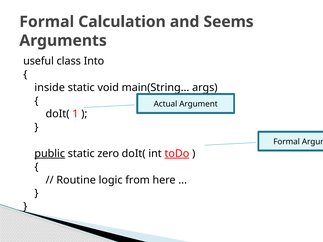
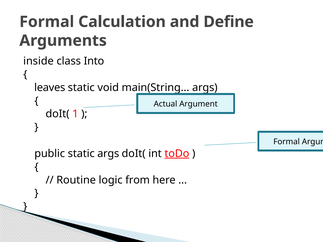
Seems: Seems -> Define (229, 22)
useful: useful -> inside (38, 61)
inside: inside -> leaves (50, 88)
public underline: present -> none (50, 154)
static zero: zero -> args (108, 154)
